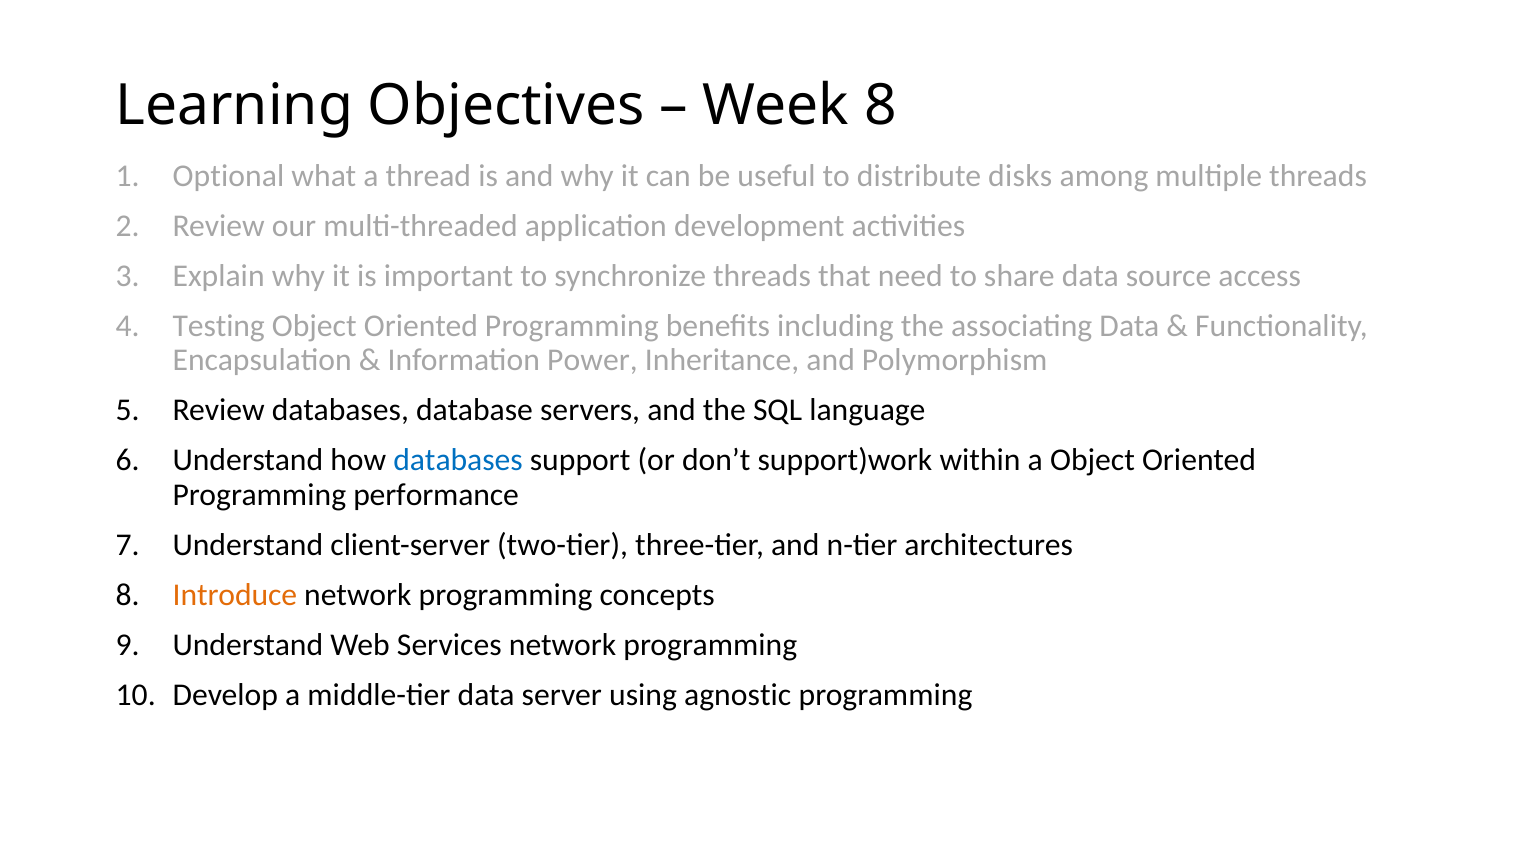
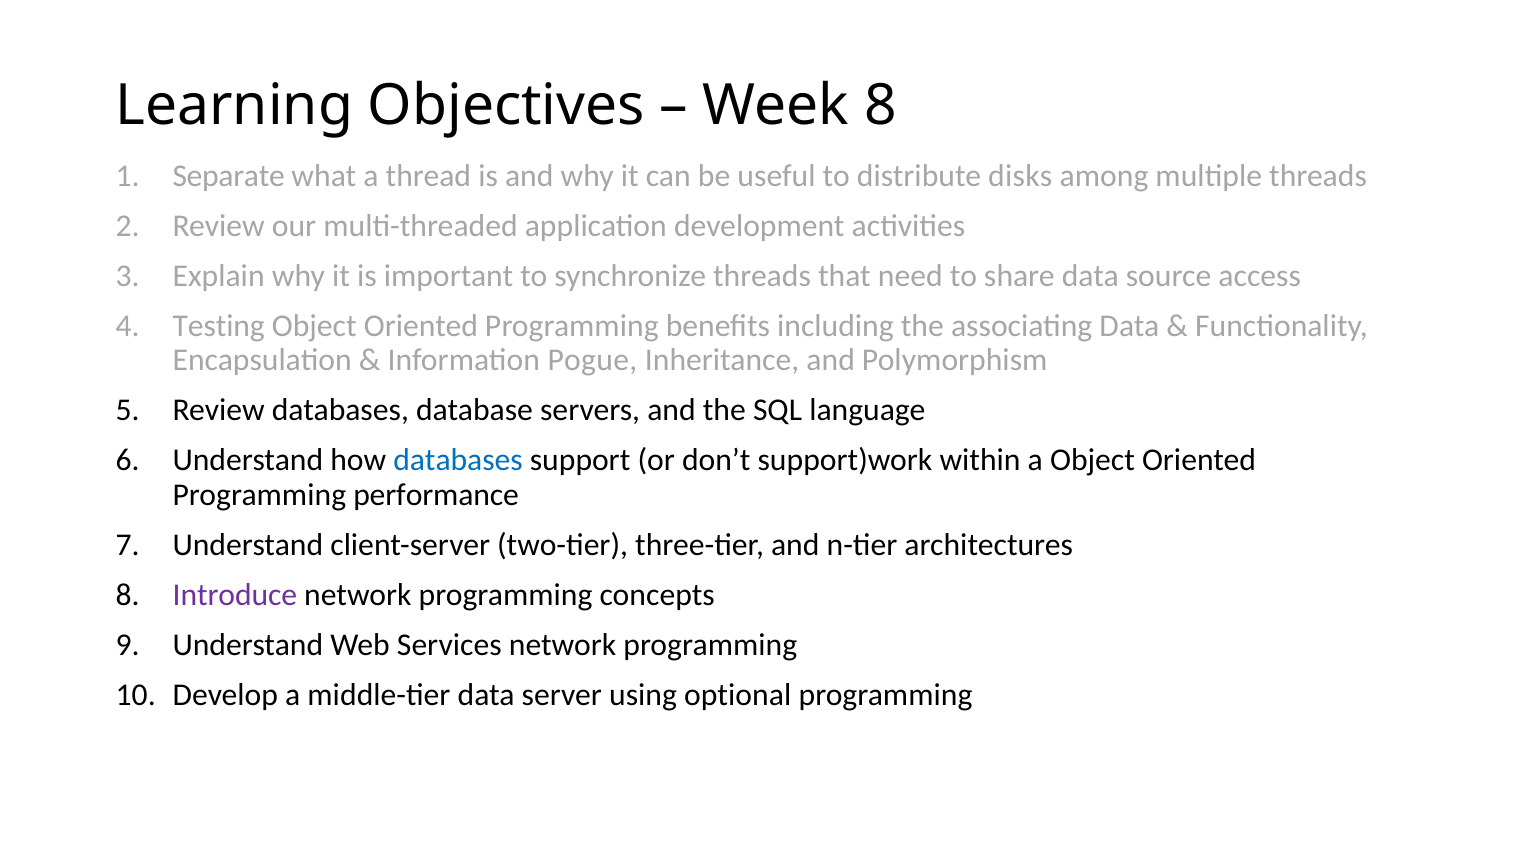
Optional: Optional -> Separate (229, 176)
Power: Power -> Pogue (592, 360)
Introduce colour: orange -> purple (235, 595)
agnostic: agnostic -> optional (738, 695)
